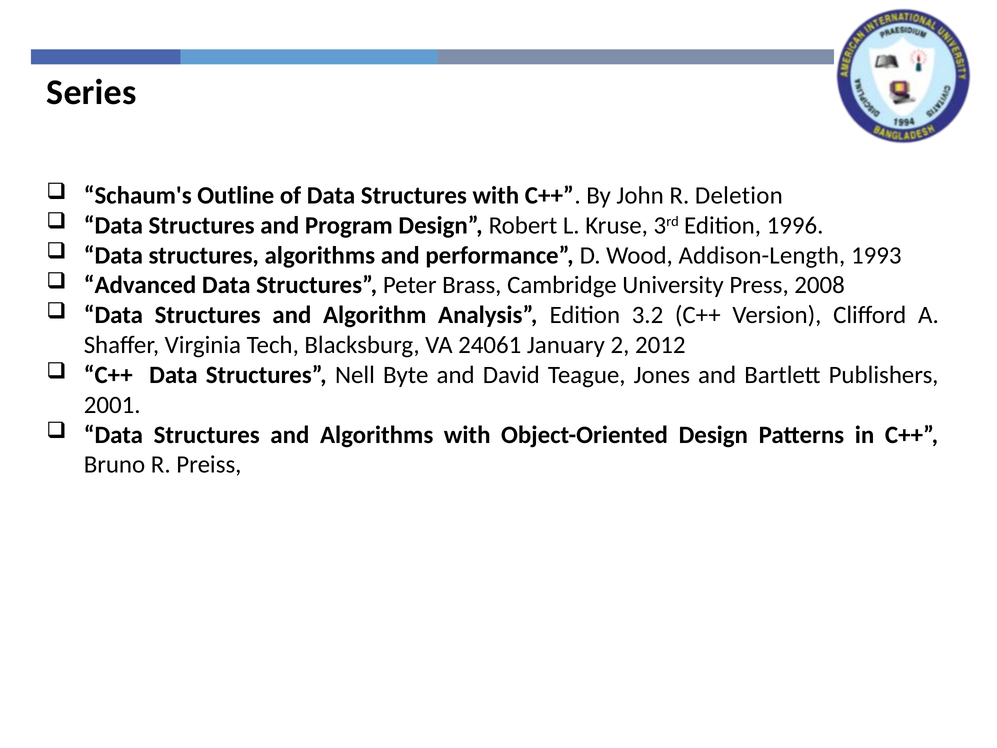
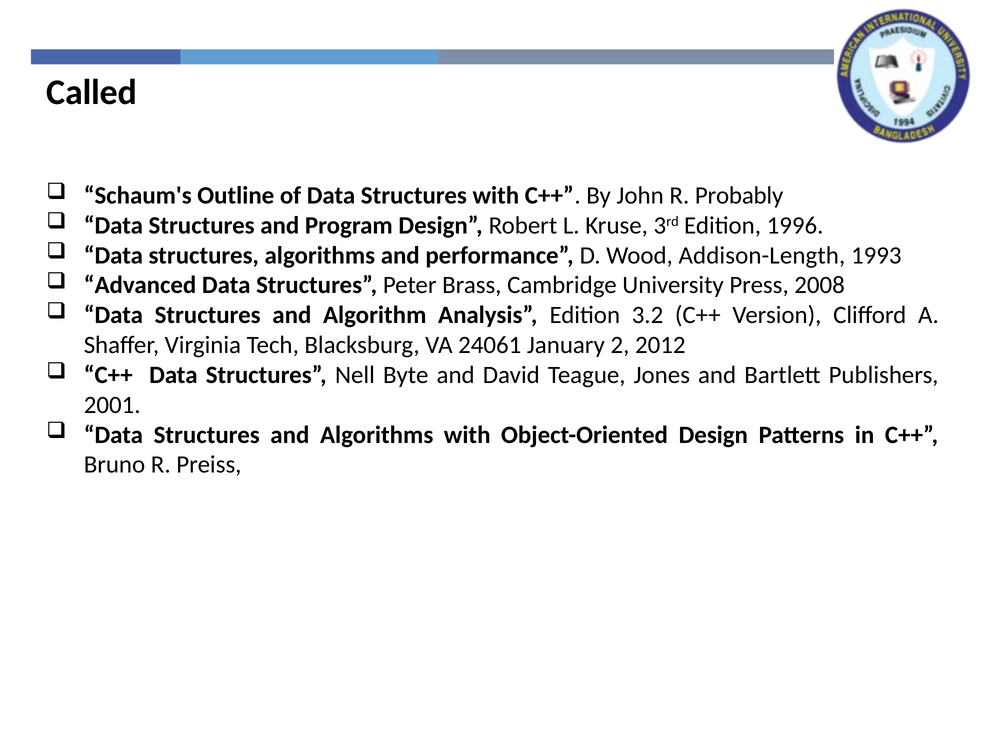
Series: Series -> Called (92, 92)
Deletion: Deletion -> Probably (739, 195)
